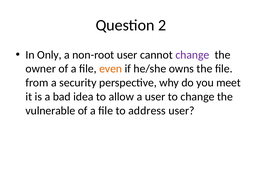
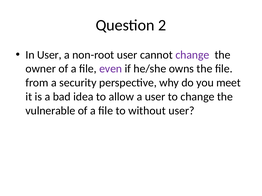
In Only: Only -> User (49, 55)
even colour: orange -> purple (111, 69)
address: address -> without (147, 111)
